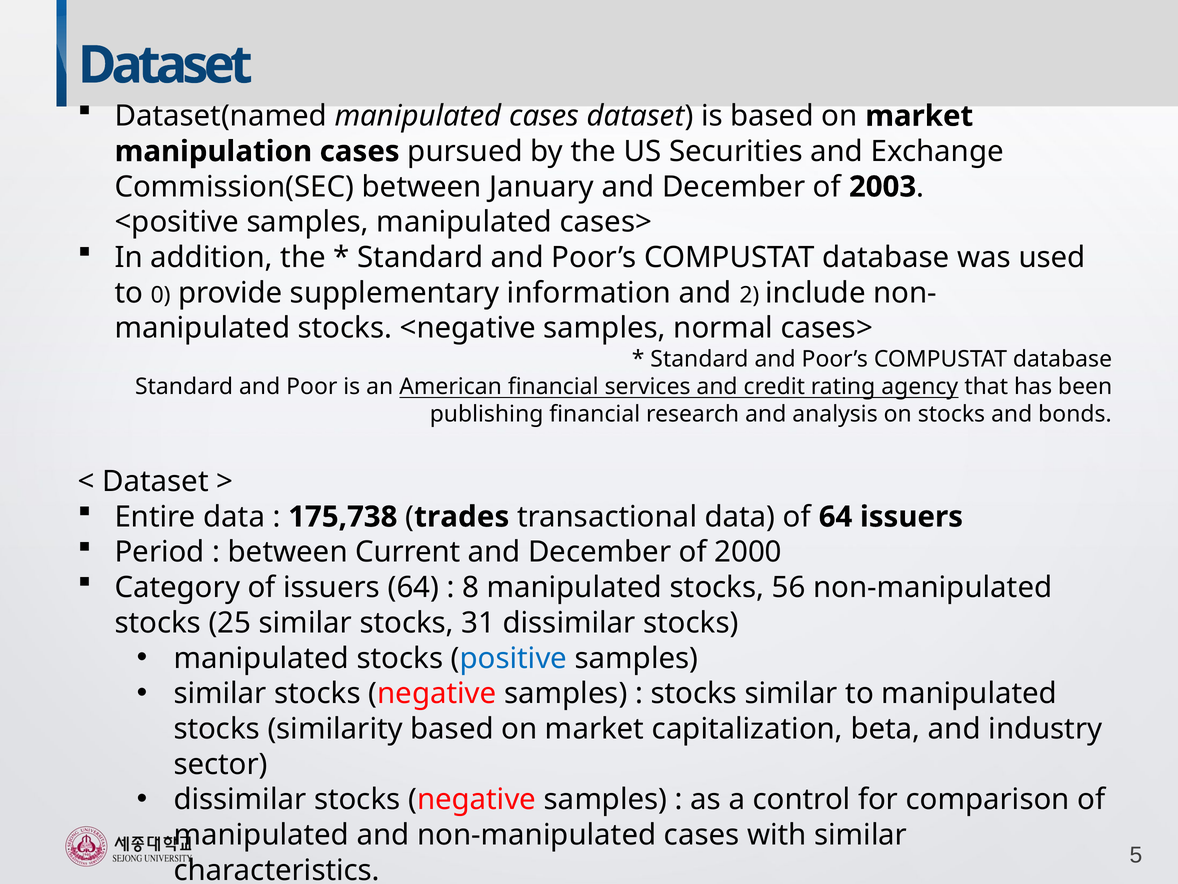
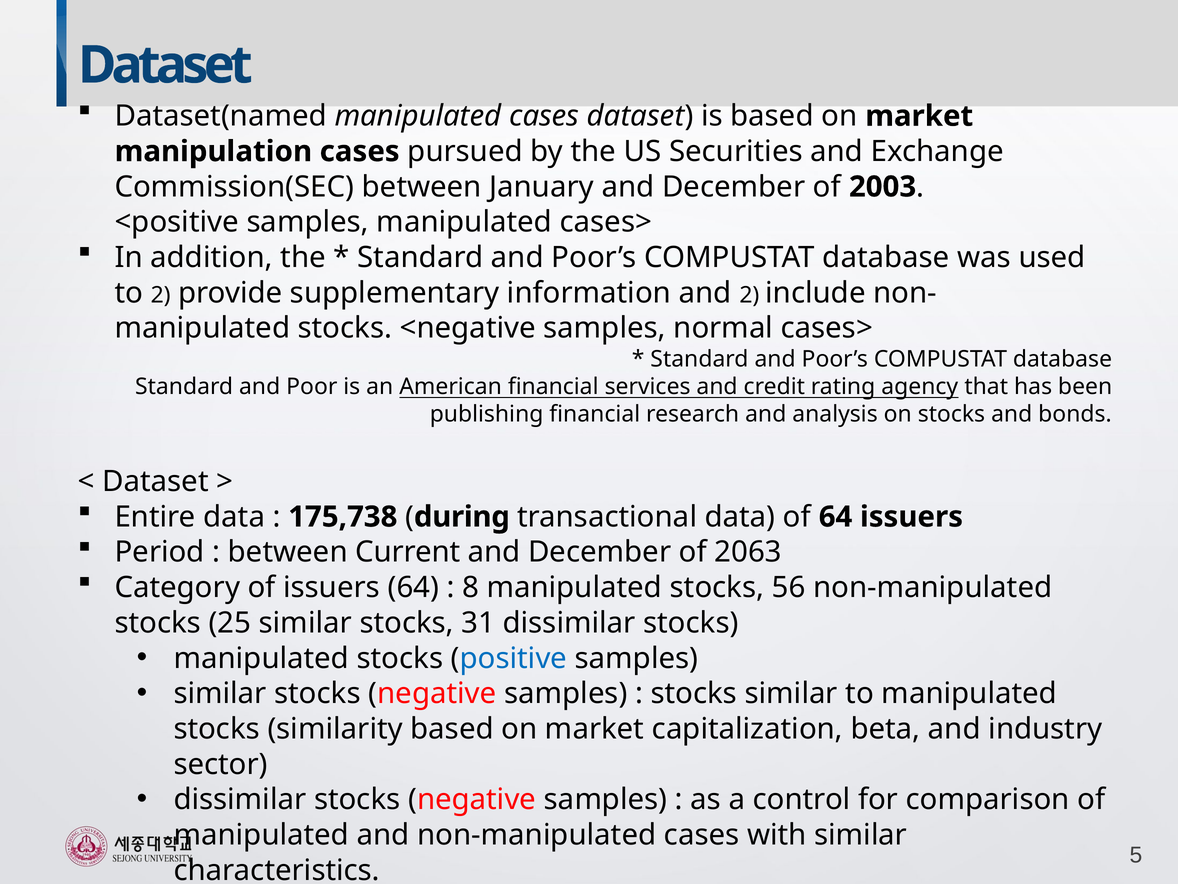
to 0: 0 -> 2 (161, 295)
trades: trades -> during (462, 517)
2000: 2000 -> 2063 (748, 552)
